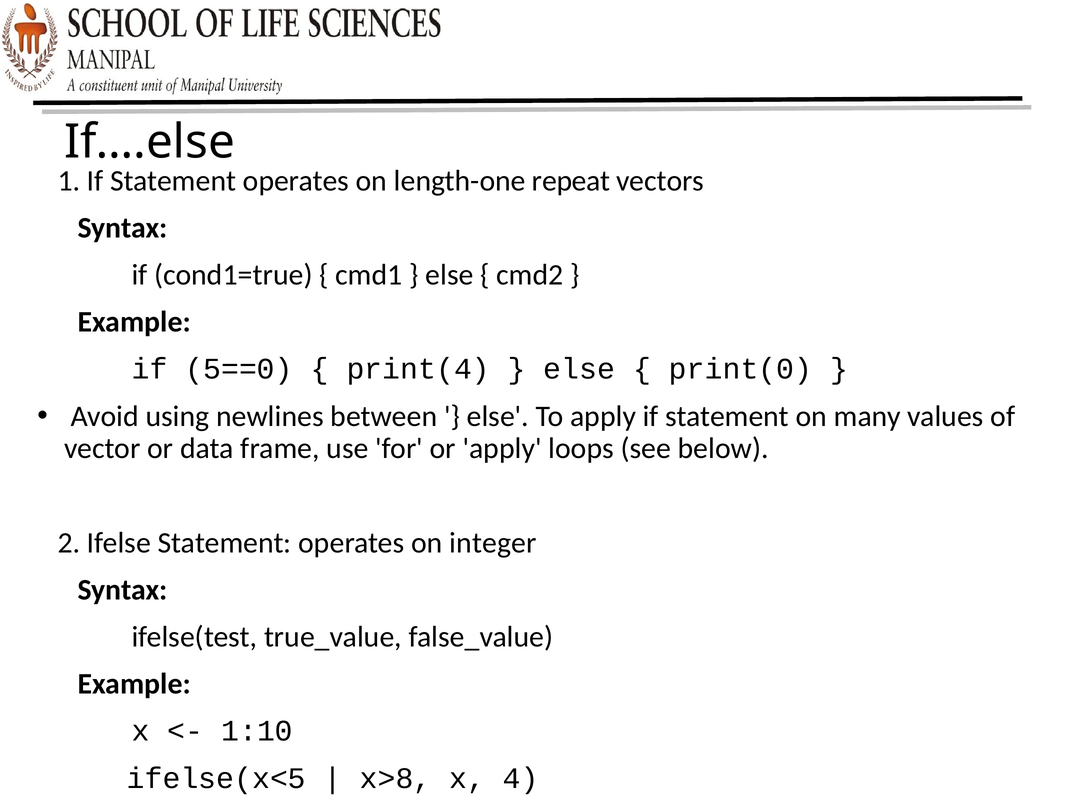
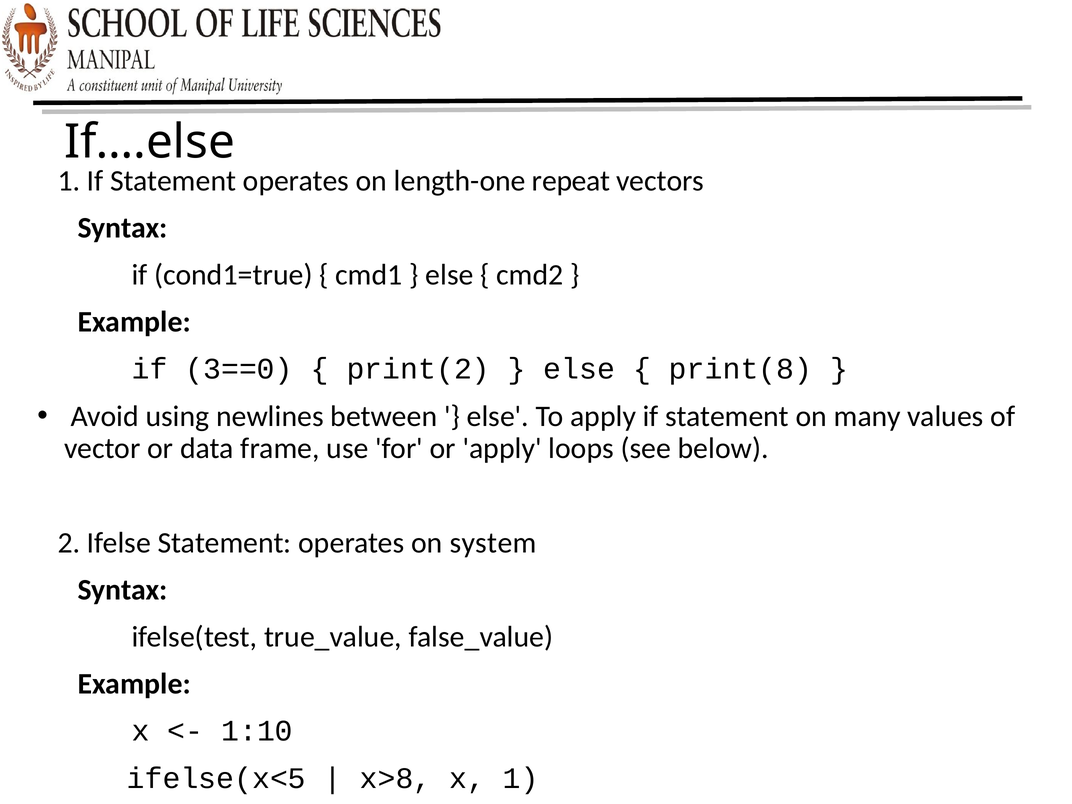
5==0: 5==0 -> 3==0 (239, 369)
print(4: print(4 -> print(2 (418, 369)
print(0: print(0 -> print(8 (741, 369)
integer: integer -> system (493, 543)
x 4: 4 -> 1 (521, 778)
